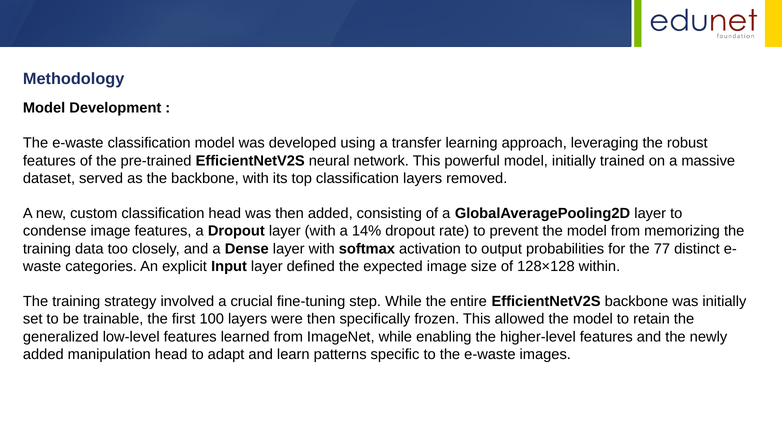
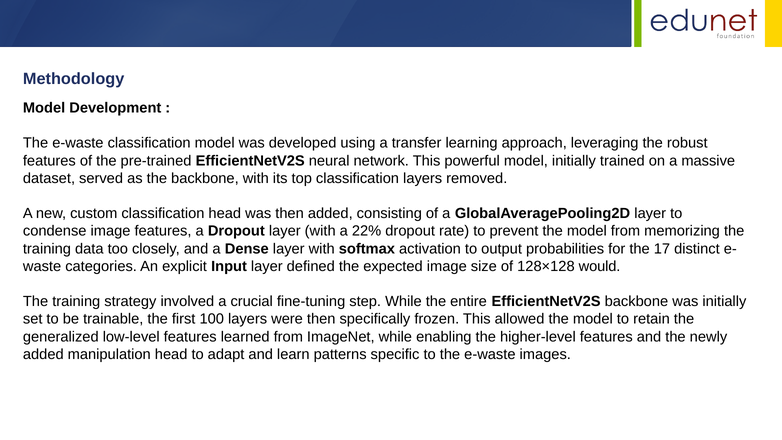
14%: 14% -> 22% (367, 231)
77: 77 -> 17 (662, 249)
within: within -> would (600, 266)
